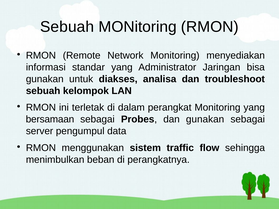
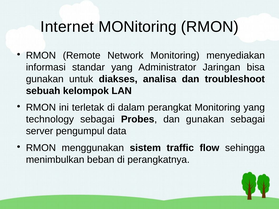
Sebuah: Sebuah -> Internet (67, 27)
bersamaan: bersamaan -> technology (50, 119)
